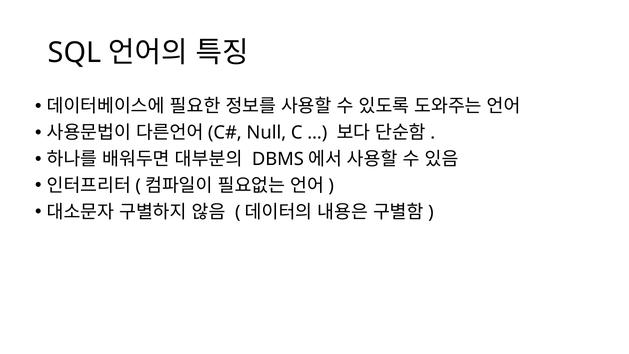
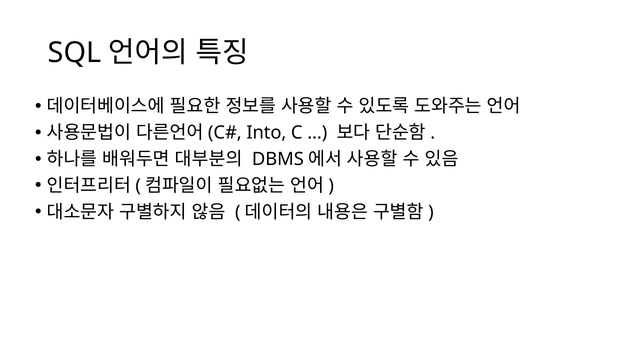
Null: Null -> Into (266, 133)
